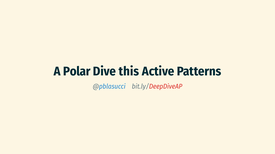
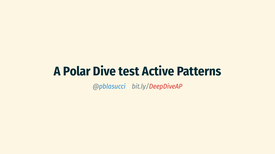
this: this -> test (129, 72)
